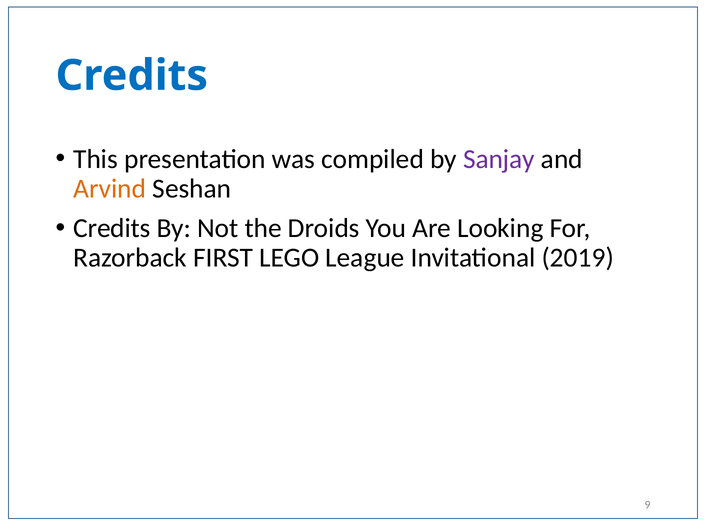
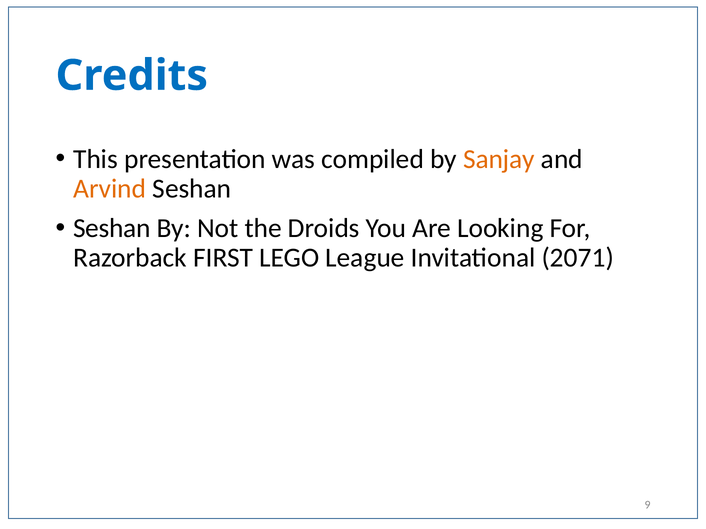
Sanjay colour: purple -> orange (499, 159)
Credits: Credits -> Seshan (112, 228)
2019: 2019 -> 2071 (578, 258)
